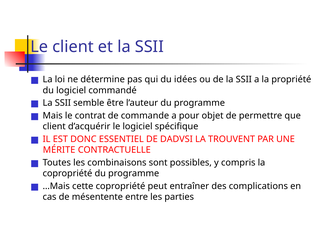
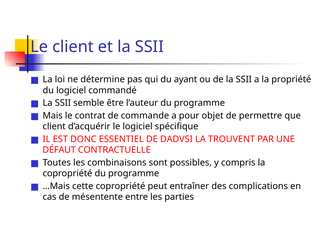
idées: idées -> ayant (186, 80)
MÉRITE: MÉRITE -> DÉFAUT (59, 150)
